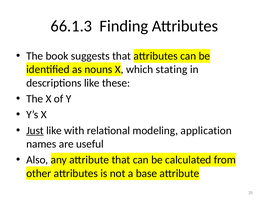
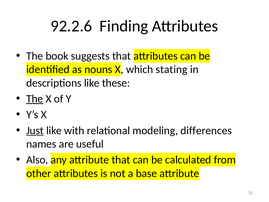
66.1.3: 66.1.3 -> 92.2.6 (71, 26)
The underline: none -> present (35, 99)
application: application -> differences (206, 130)
